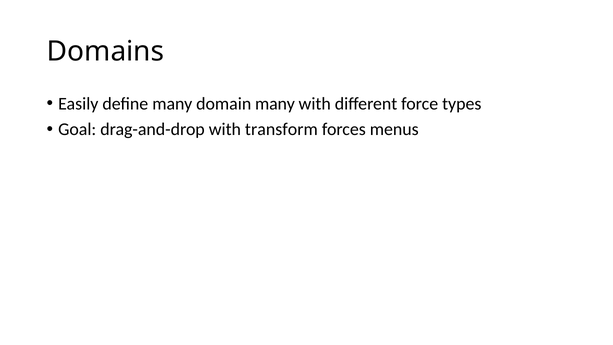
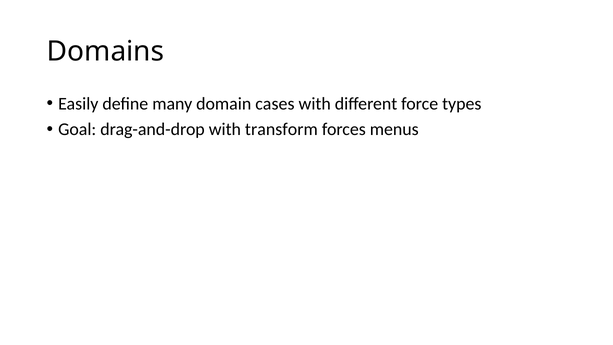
domain many: many -> cases (275, 104)
